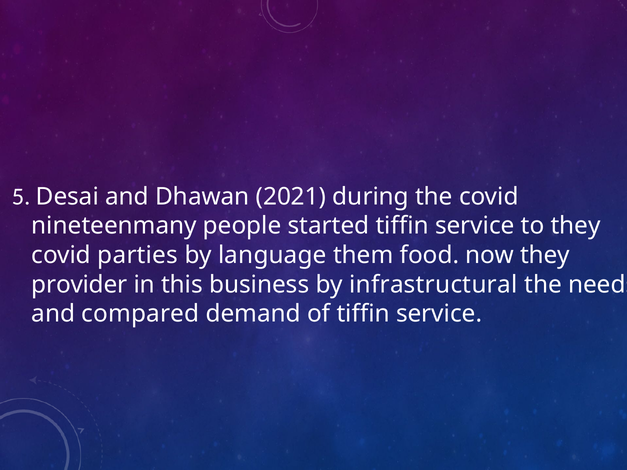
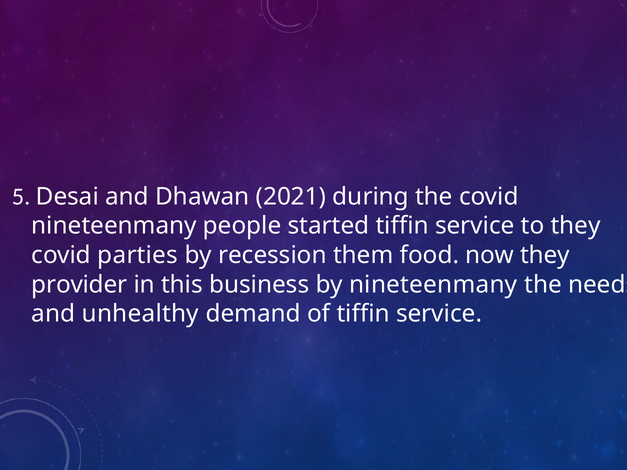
language: language -> recession (272, 255)
by infrastructural: infrastructural -> nineteenmany (433, 285)
compared: compared -> unhealthy (140, 314)
